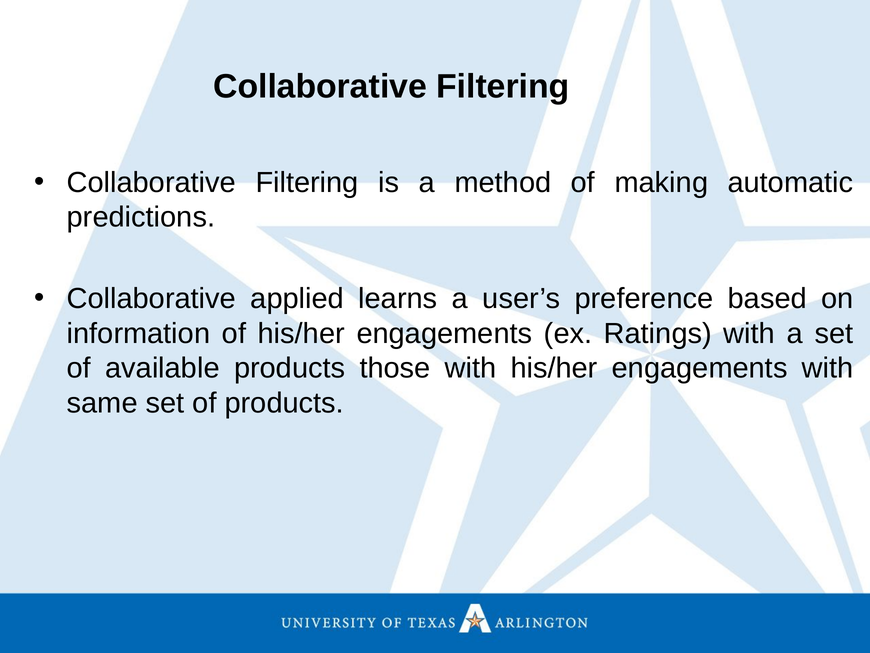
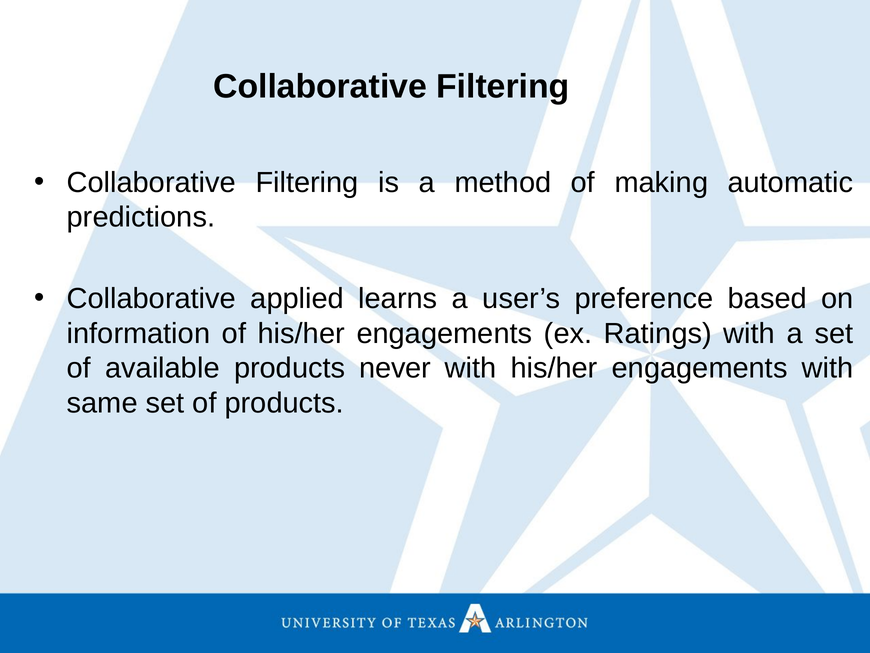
those: those -> never (395, 368)
